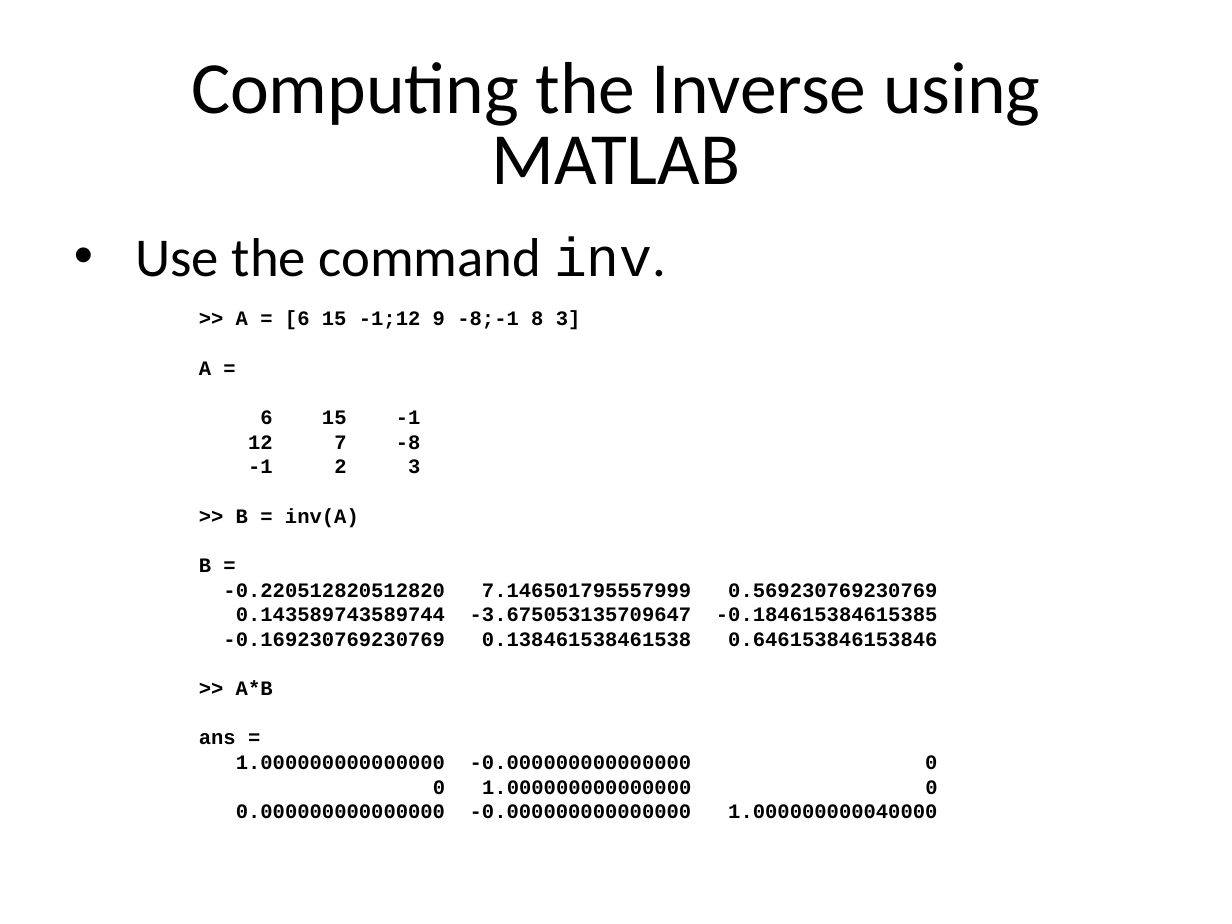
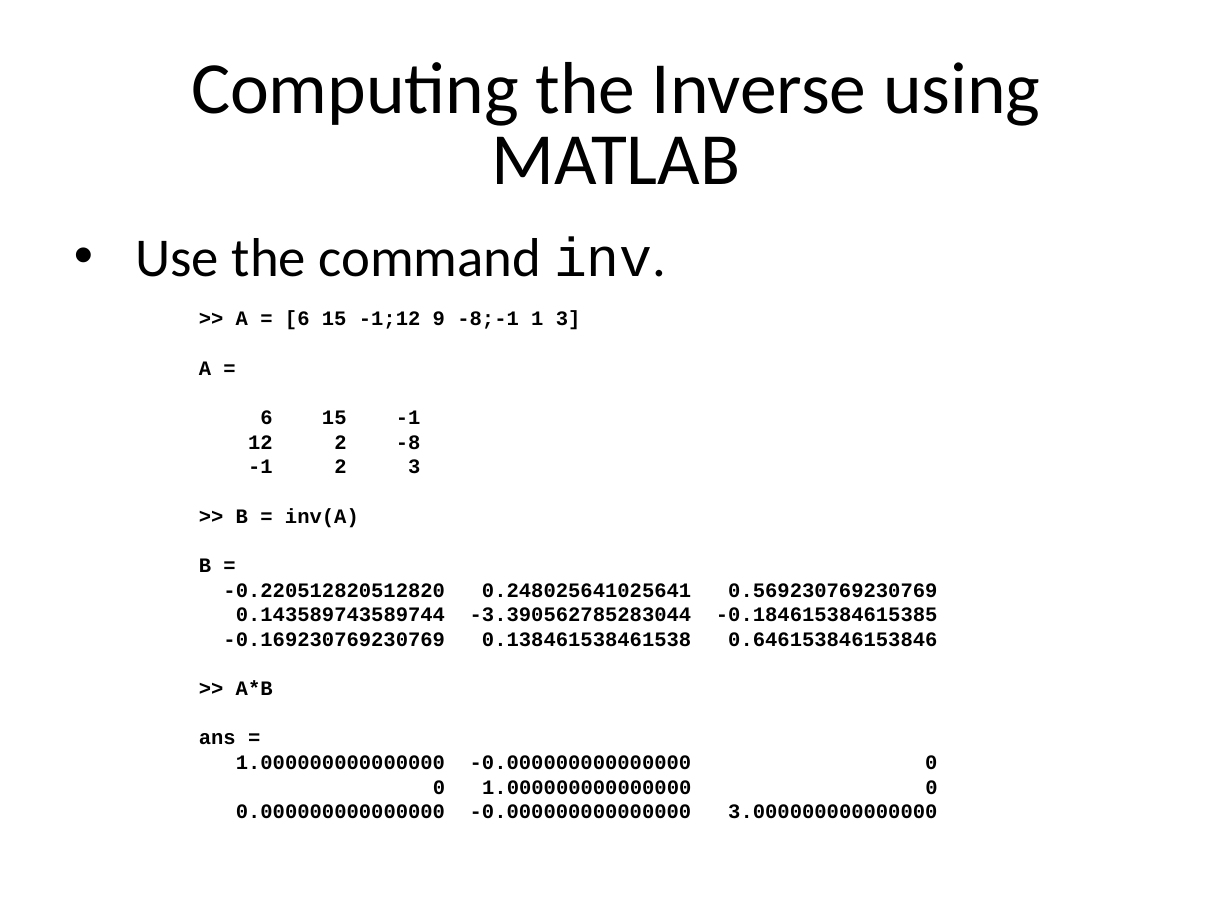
8: 8 -> 1 (537, 319)
12 7: 7 -> 2 (340, 442)
7.146501795557999: 7.146501795557999 -> 0.248025641025641 (587, 590)
-3.675053135709647: -3.675053135709647 -> -3.390562785283044 (580, 615)
1.000000000040000: 1.000000000040000 -> 3.000000000000000 (833, 812)
